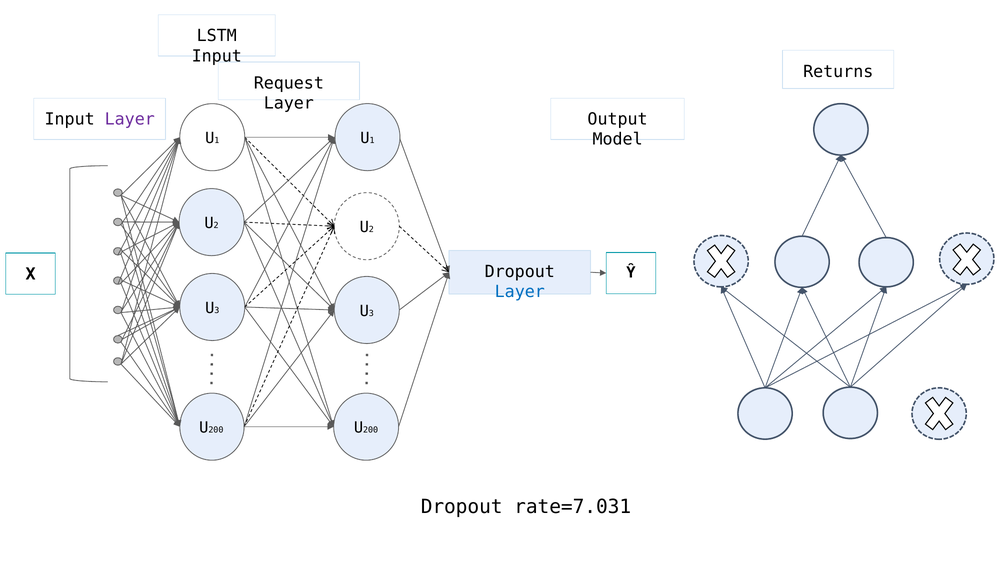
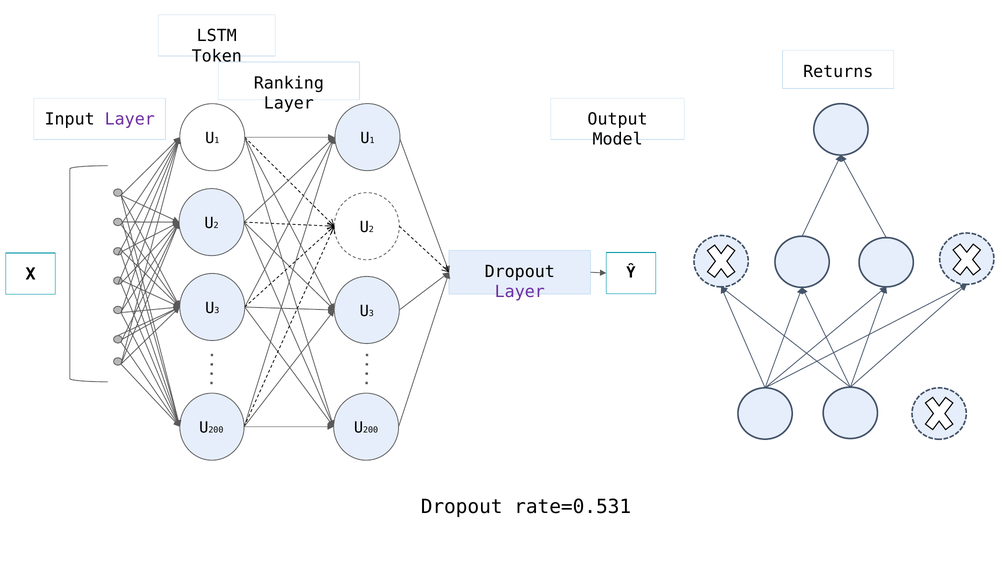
Input: Input -> Token (217, 56)
Request: Request -> Ranking (289, 83)
Layer colour: blue -> purple (520, 291)
rate=7.031: rate=7.031 -> rate=0.531 (573, 506)
